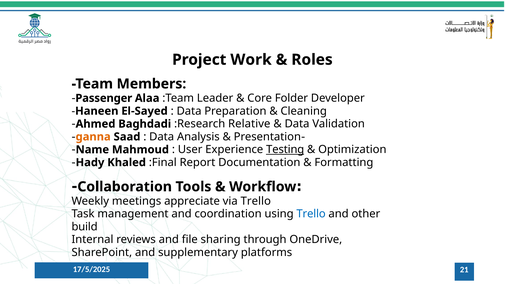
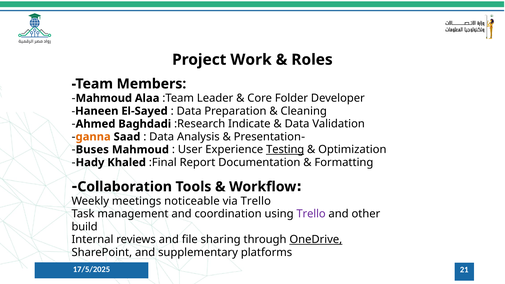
Passenger: Passenger -> Mahmoud (104, 98)
Relative: Relative -> Indicate (249, 124)
Name: Name -> Buses (92, 150)
appreciate: appreciate -> noticeable (192, 201)
Trello colour: blue -> purple (311, 214)
OneDrive underline: none -> present (316, 240)
